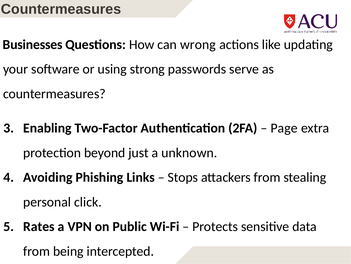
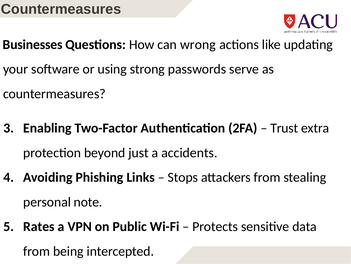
Page: Page -> Trust (284, 128)
unknown: unknown -> accidents (189, 152)
click: click -> note (88, 201)
